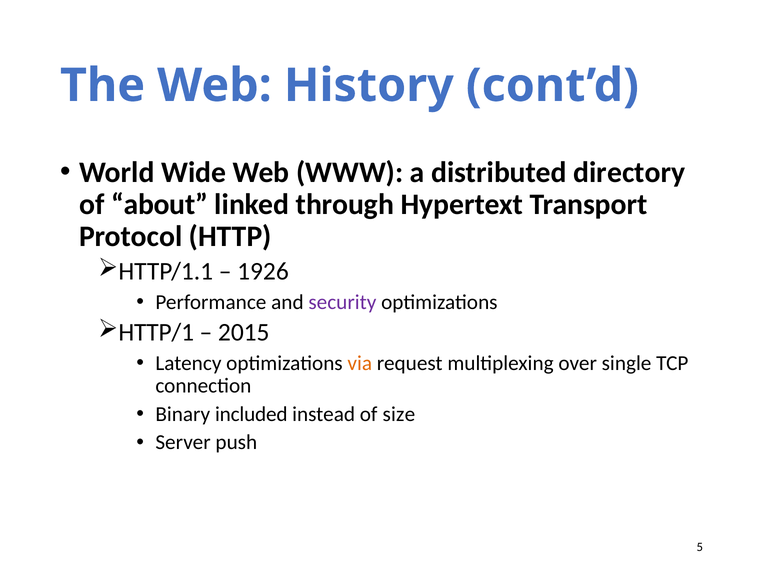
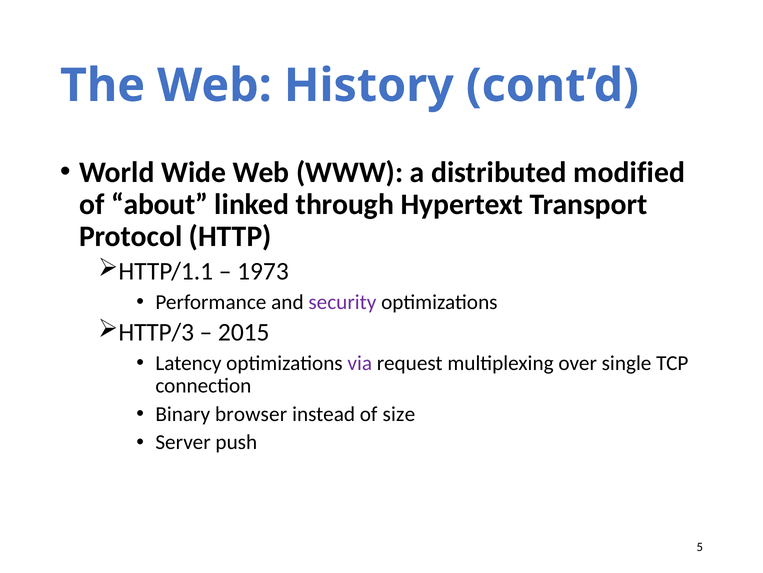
directory: directory -> modified (629, 172)
1926: 1926 -> 1973 (263, 271)
HTTP/1: HTTP/1 -> HTTP/3 (156, 332)
via colour: orange -> purple (360, 363)
included: included -> browser (251, 414)
